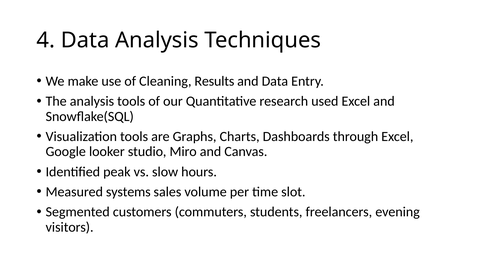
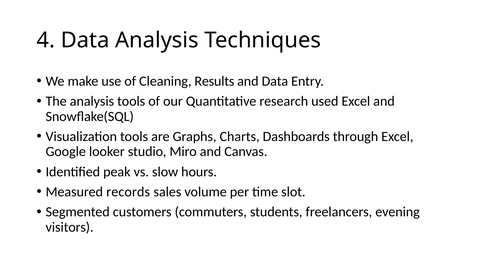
systems: systems -> records (128, 192)
